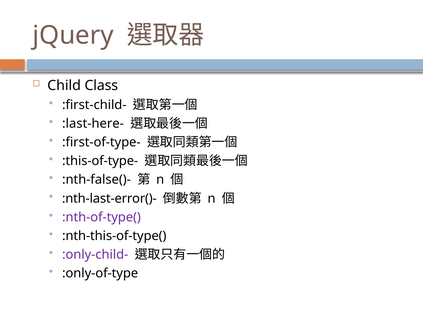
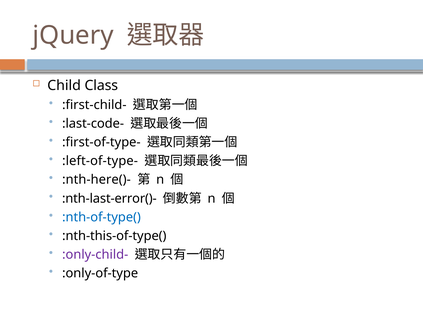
:last-here-: :last-here- -> :last-code- (93, 124)
:this-of-type-: :this-of-type- -> :left-of-type- (100, 161)
:nth-false()-: :nth-false()- -> :nth-here()- (96, 180)
:nth-of-type( colour: purple -> blue (101, 217)
